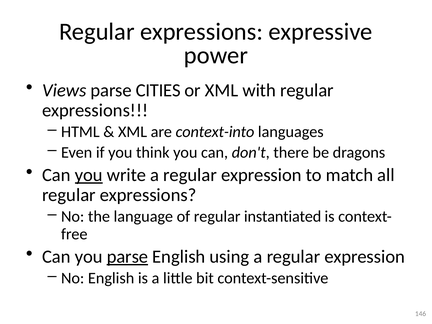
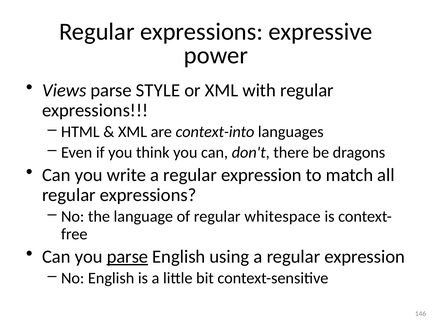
CITIES: CITIES -> STYLE (158, 90)
you underline: present -> none (89, 175)
instantiated: instantiated -> whitespace (282, 217)
